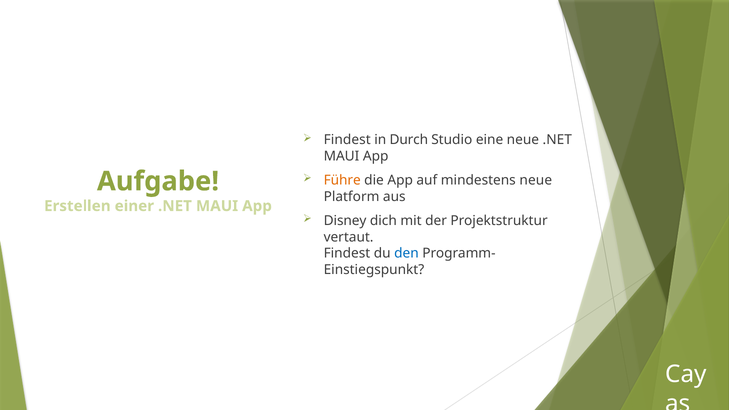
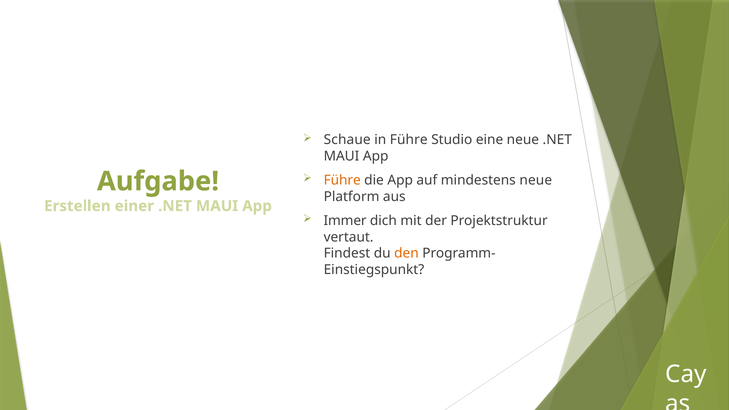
Findest: Findest -> Schaue (347, 140)
in Durch: Durch -> Führe (409, 140)
Disney: Disney -> Immer (345, 221)
den colour: blue -> orange (406, 254)
